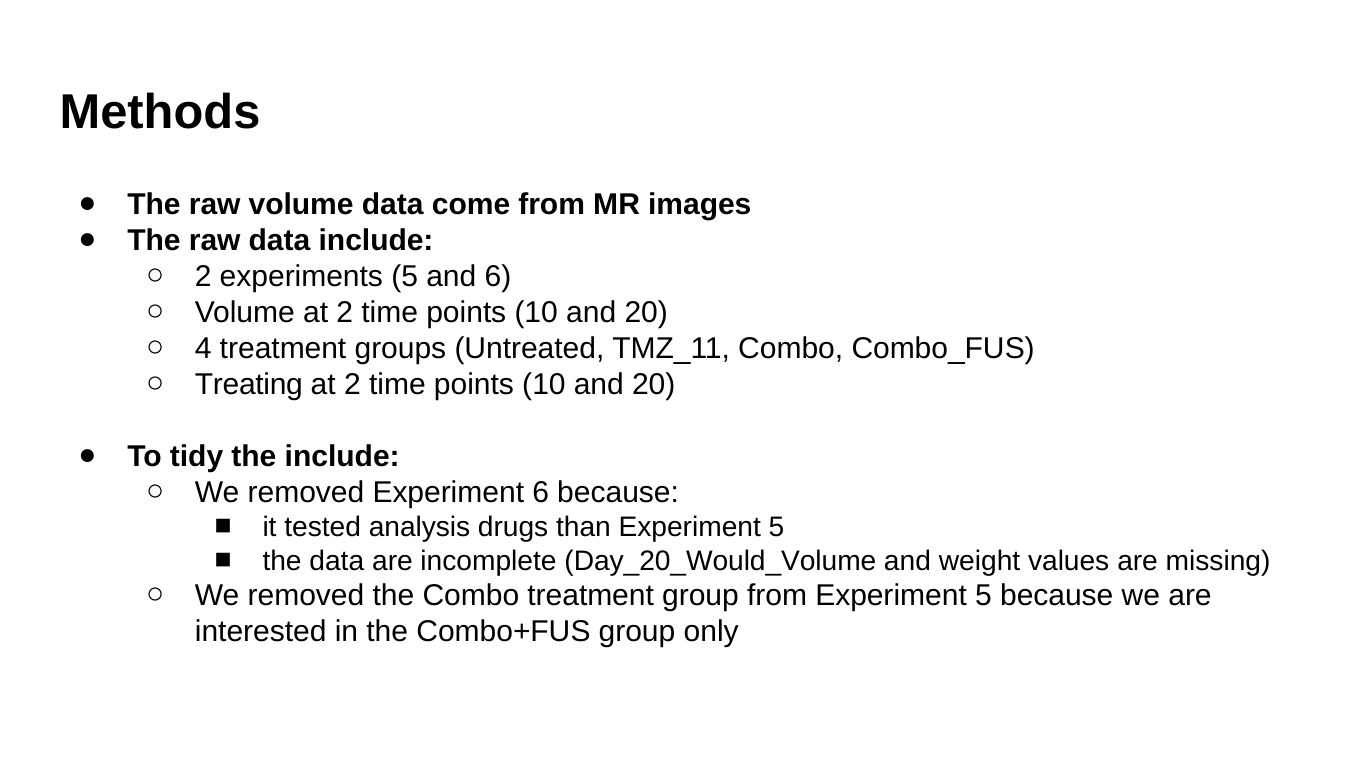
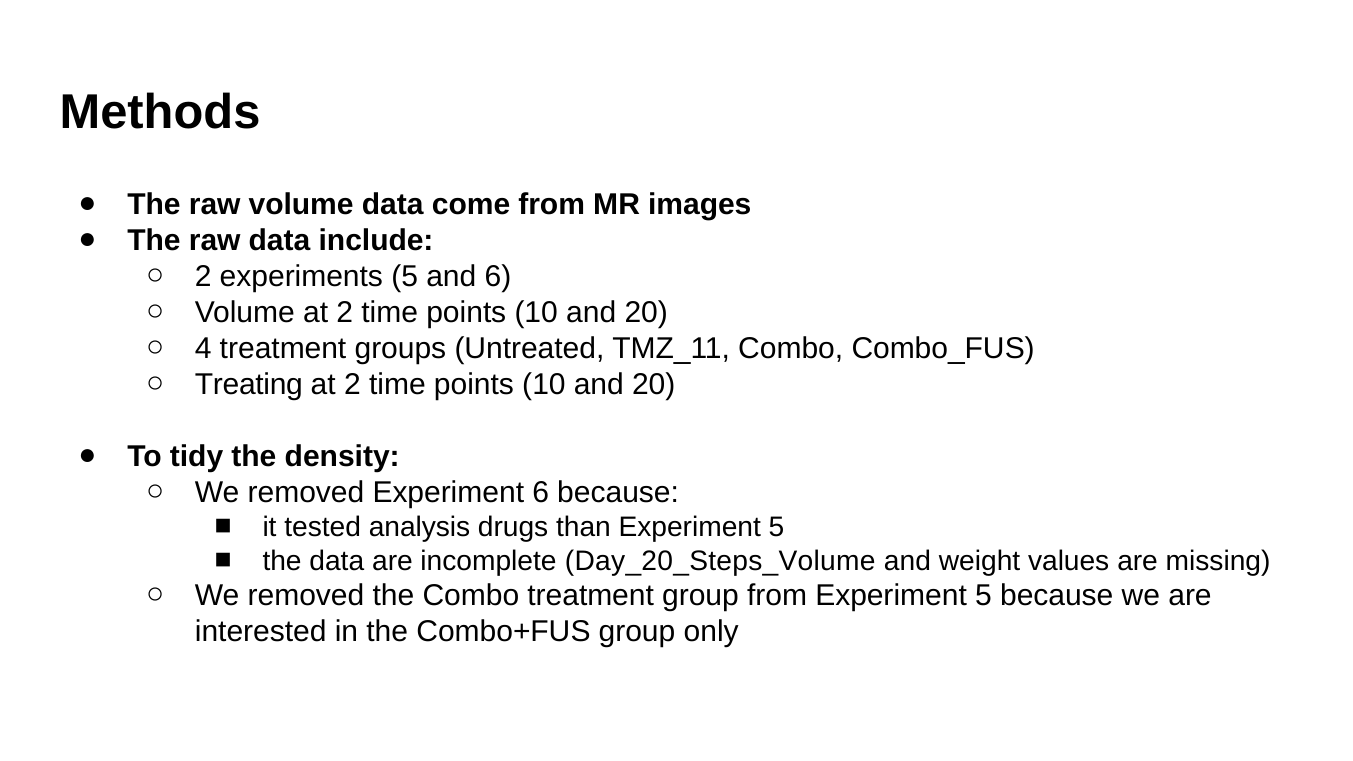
the include: include -> density (342, 456)
Day_20_Would_Volume: Day_20_Would_Volume -> Day_20_Steps_Volume (720, 561)
